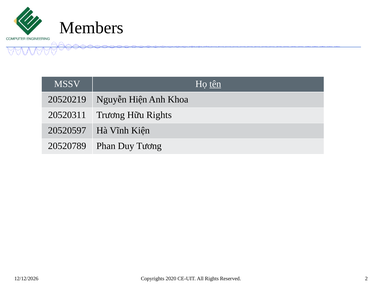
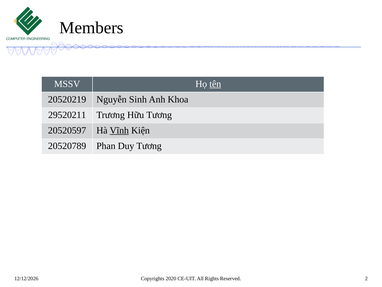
Hiện: Hiện -> Sinh (138, 99)
20520311: 20520311 -> 29520211 (67, 115)
Hữu Rights: Rights -> Tương (159, 115)
Vĩnh underline: none -> present (119, 130)
